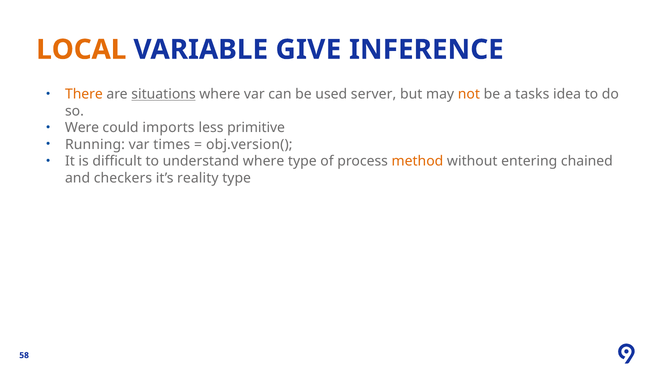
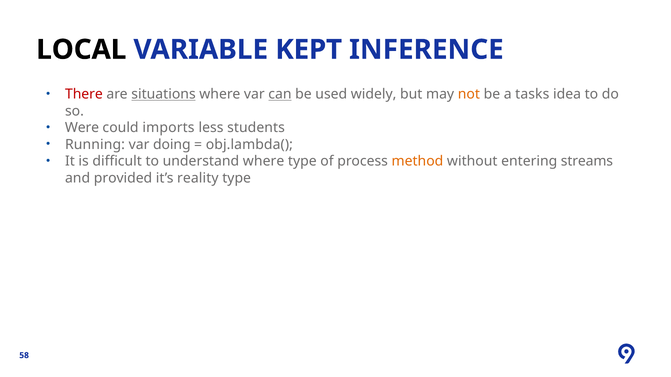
LOCAL colour: orange -> black (81, 50)
GIVE: GIVE -> KEPT (309, 50)
There colour: orange -> red (84, 94)
can underline: none -> present (280, 94)
server: server -> widely (374, 94)
primitive: primitive -> students (256, 128)
times: times -> doing (172, 145)
obj.version(: obj.version( -> obj.lambda( (249, 145)
chained: chained -> streams (587, 162)
checkers: checkers -> provided (123, 178)
